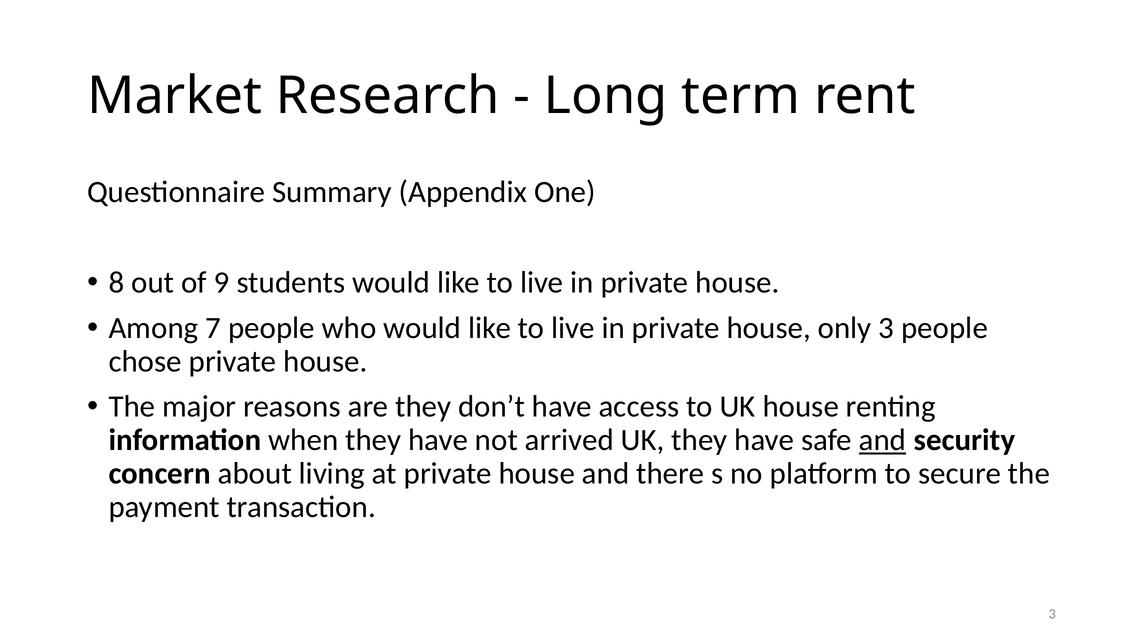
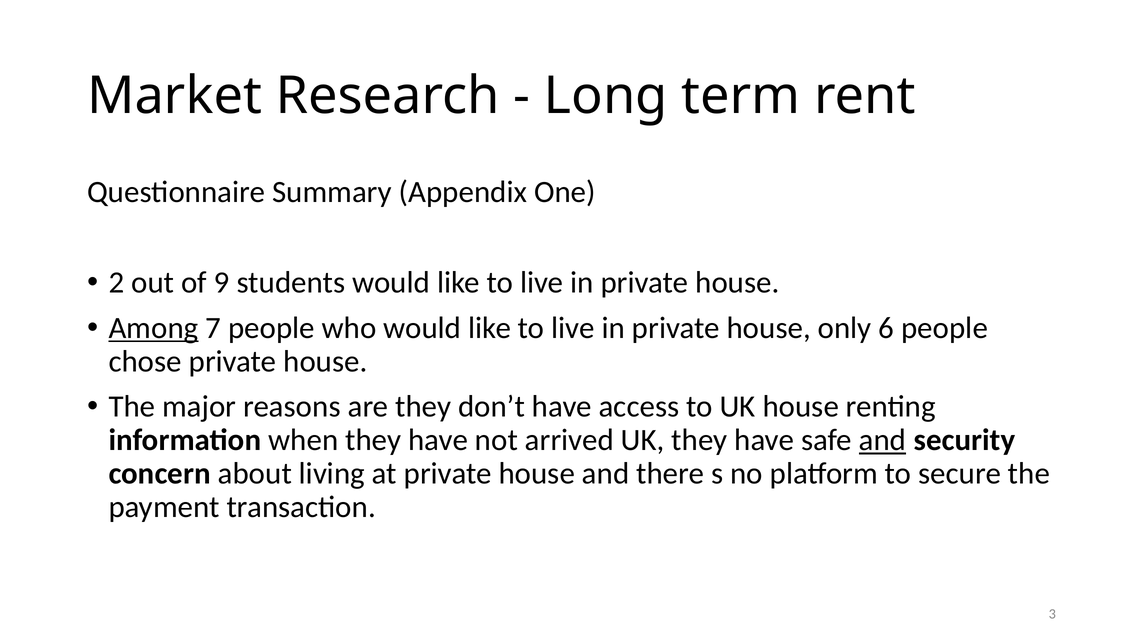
8: 8 -> 2 (116, 283)
Among underline: none -> present (153, 328)
only 3: 3 -> 6 (886, 328)
